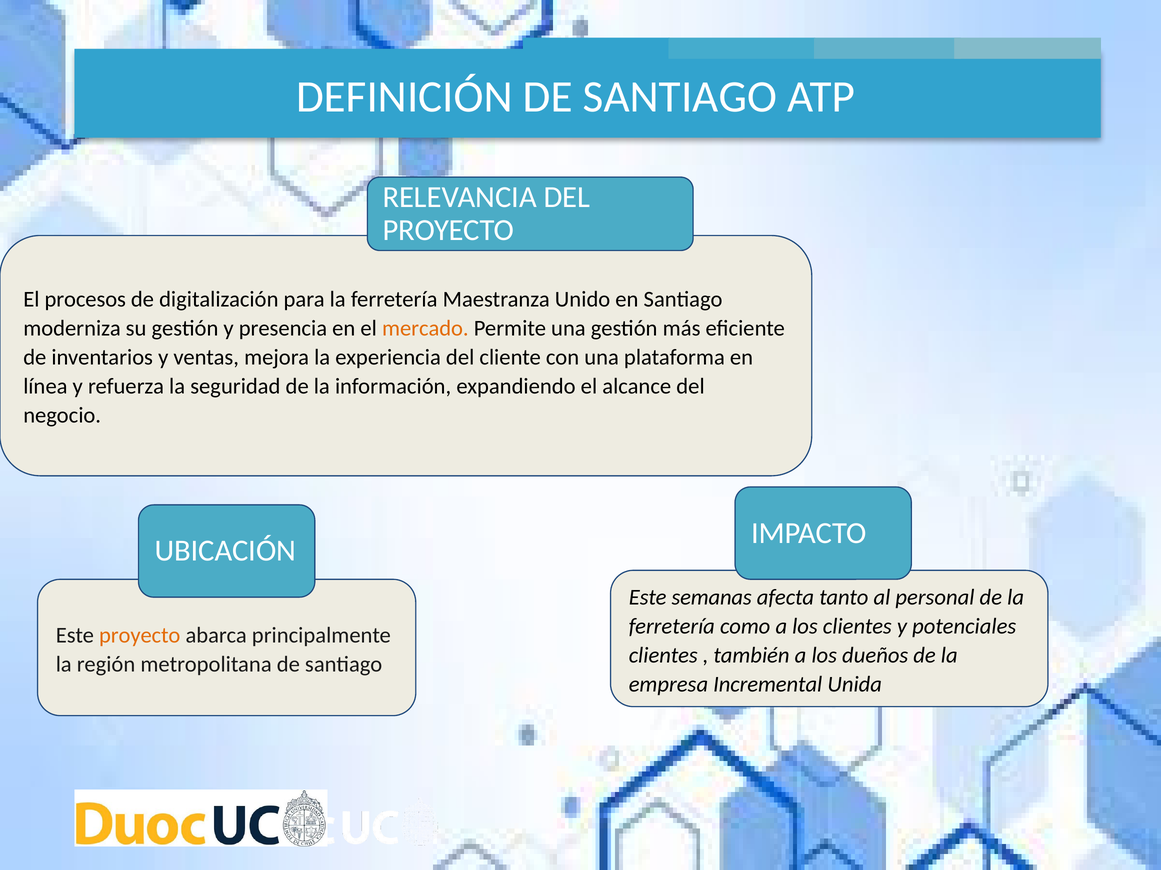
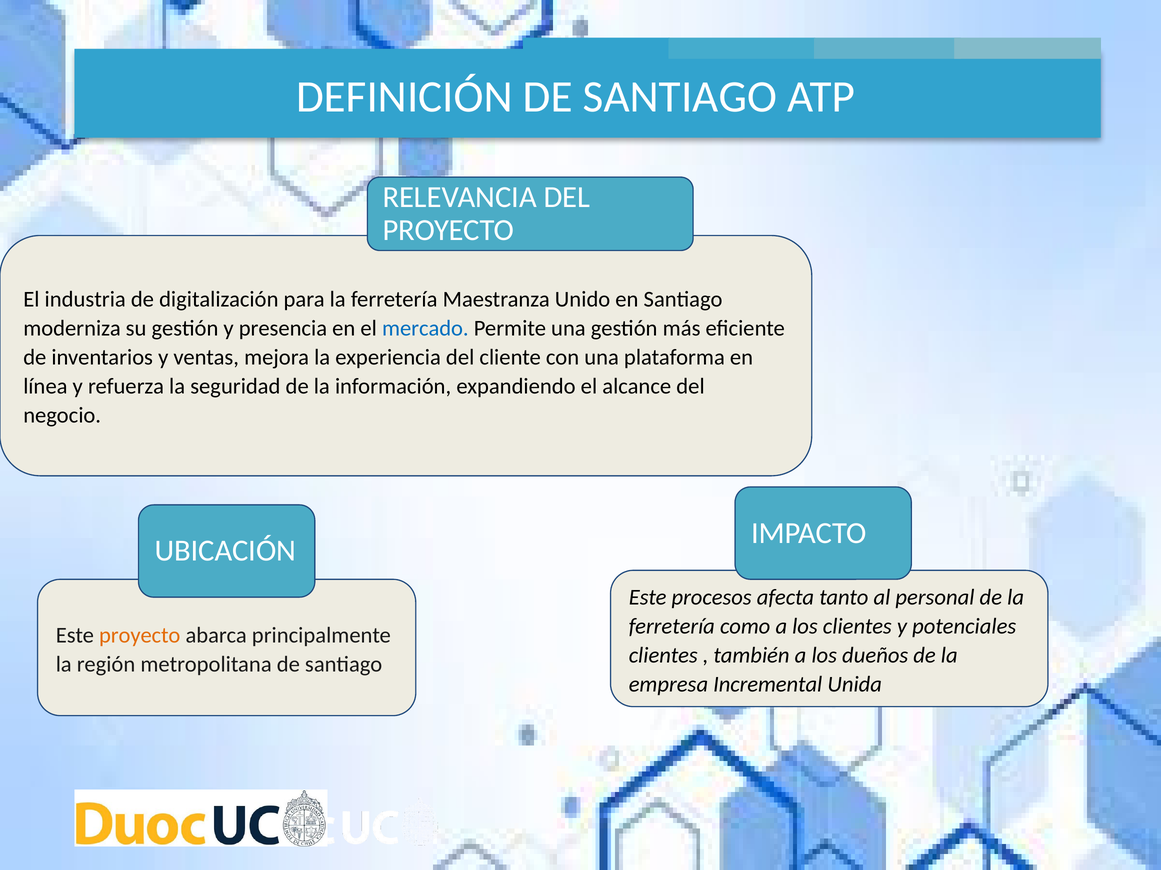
procesos: procesos -> industria (85, 300)
mercado colour: orange -> blue (425, 329)
semanas: semanas -> procesos (712, 598)
